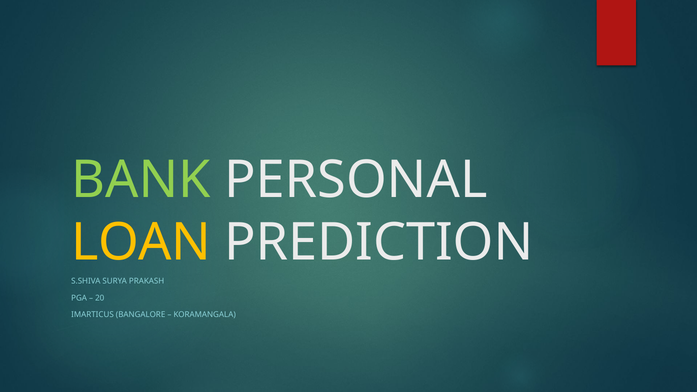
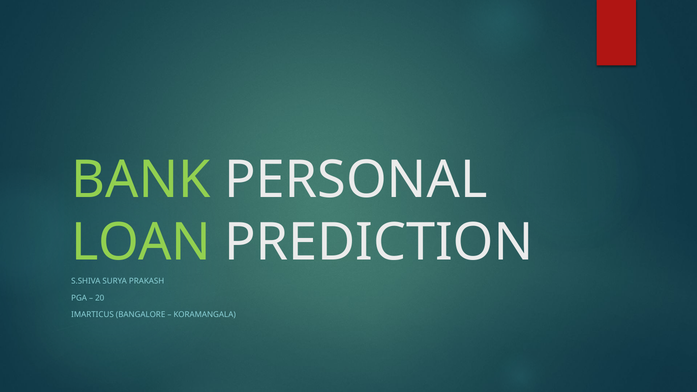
LOAN colour: yellow -> light green (141, 243)
